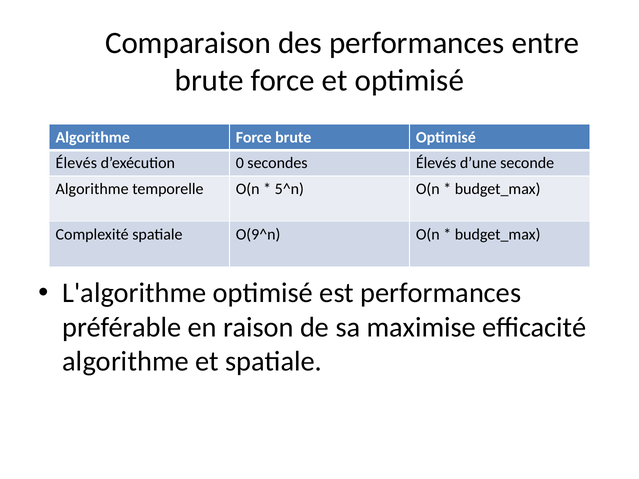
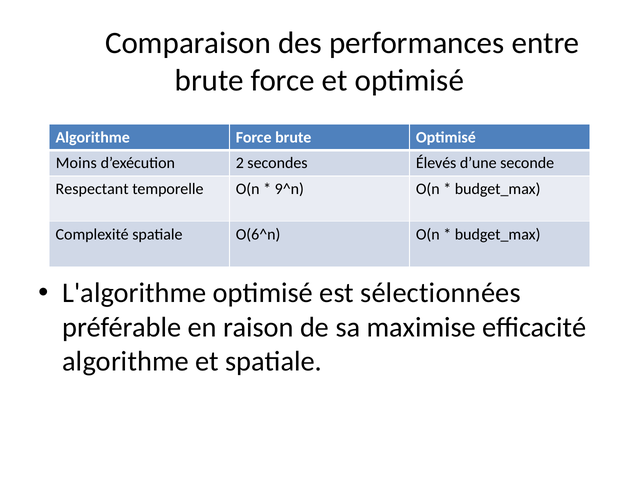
Élevés: Élevés -> Moins (76, 163)
0: 0 -> 2 (240, 163)
Algorithme: Algorithme -> Respectant (92, 189)
5^n: 5^n -> 9^n (289, 189)
O(9^n: O(9^n -> O(6^n (258, 235)
est performances: performances -> sélectionnées (441, 293)
